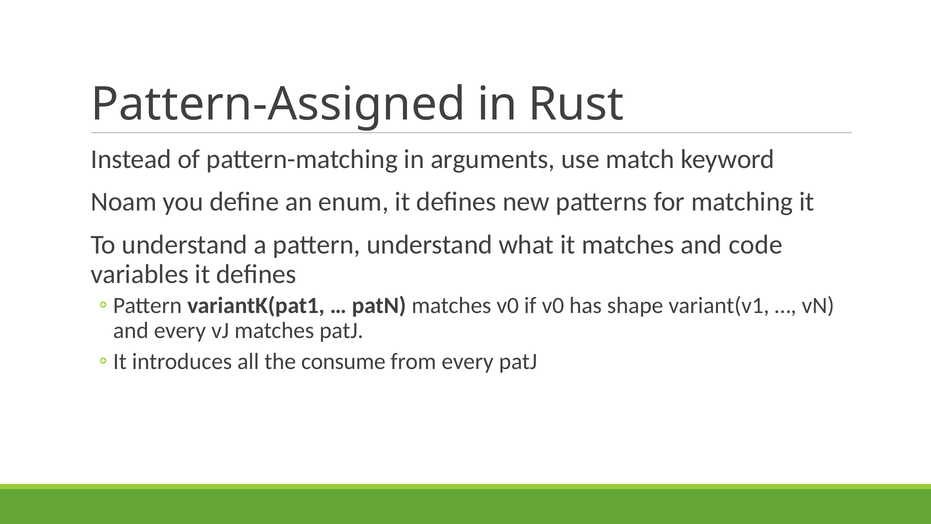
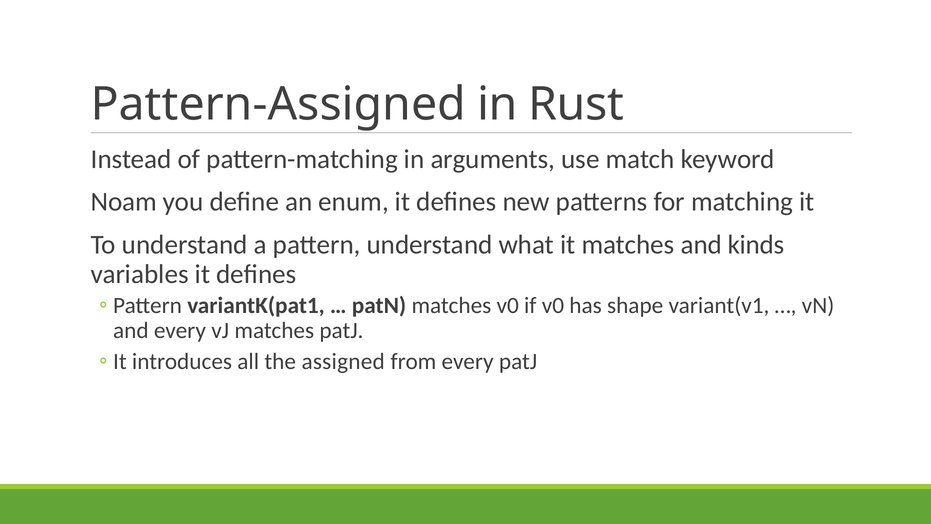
code: code -> kinds (756, 245)
consume: consume -> assigned (343, 361)
